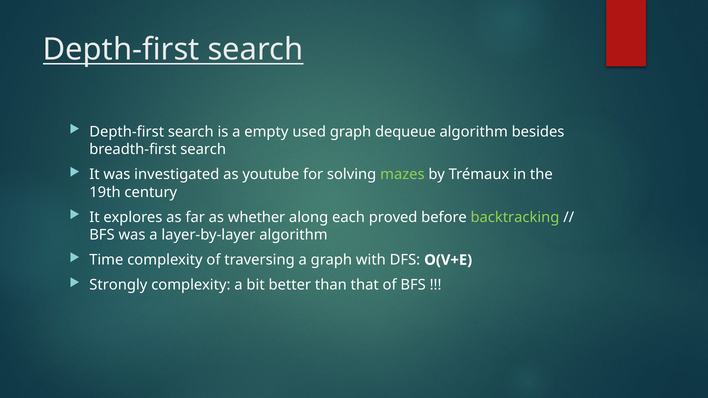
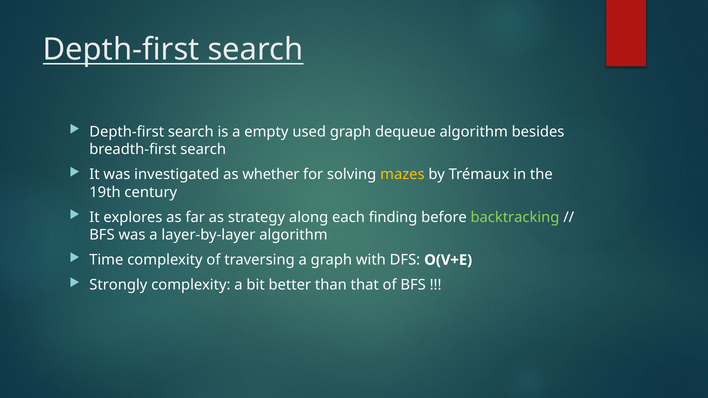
youtube: youtube -> whether (271, 175)
mazes colour: light green -> yellow (402, 175)
whether: whether -> strategy (257, 217)
proved: proved -> finding (393, 217)
